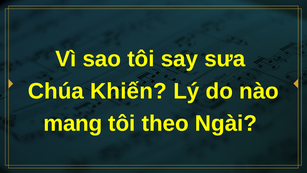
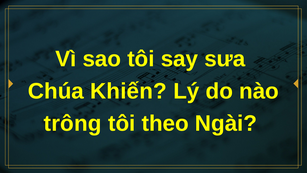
mang: mang -> trông (73, 123)
